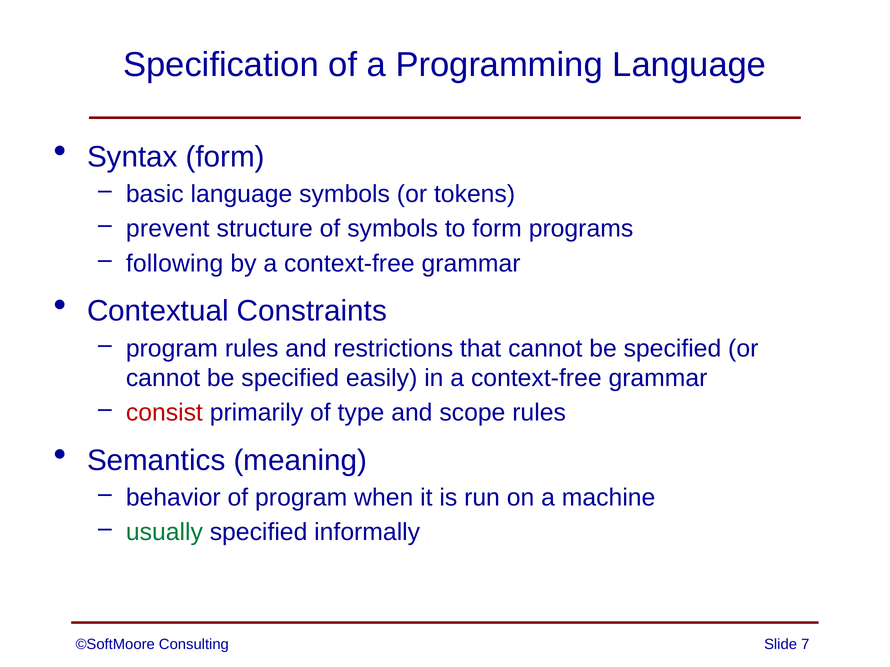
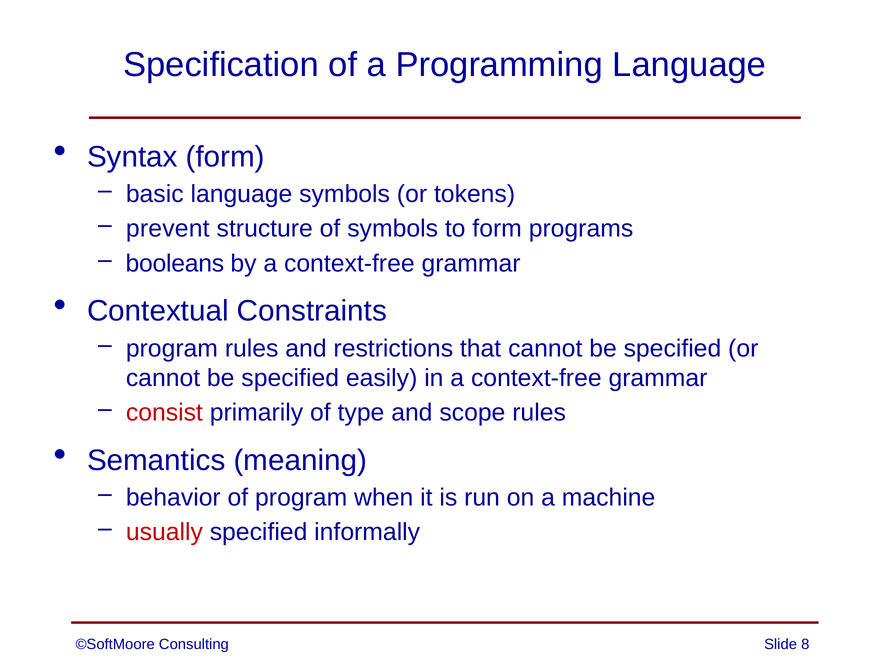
following: following -> booleans (175, 264)
usually colour: green -> red (164, 533)
7: 7 -> 8 (805, 645)
